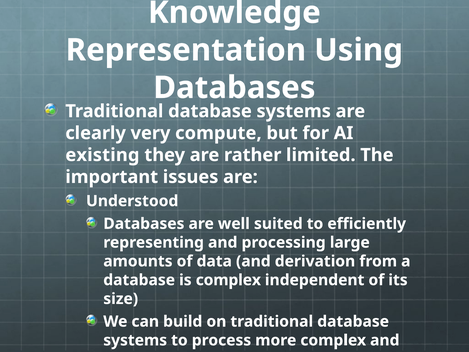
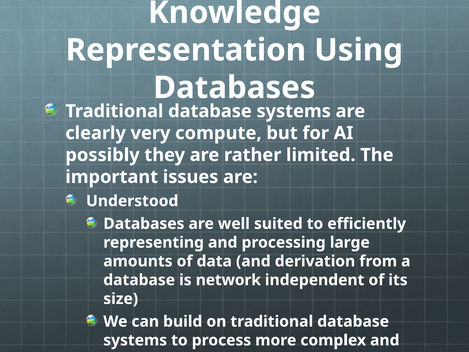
existing: existing -> possibly (102, 155)
is complex: complex -> network (228, 280)
